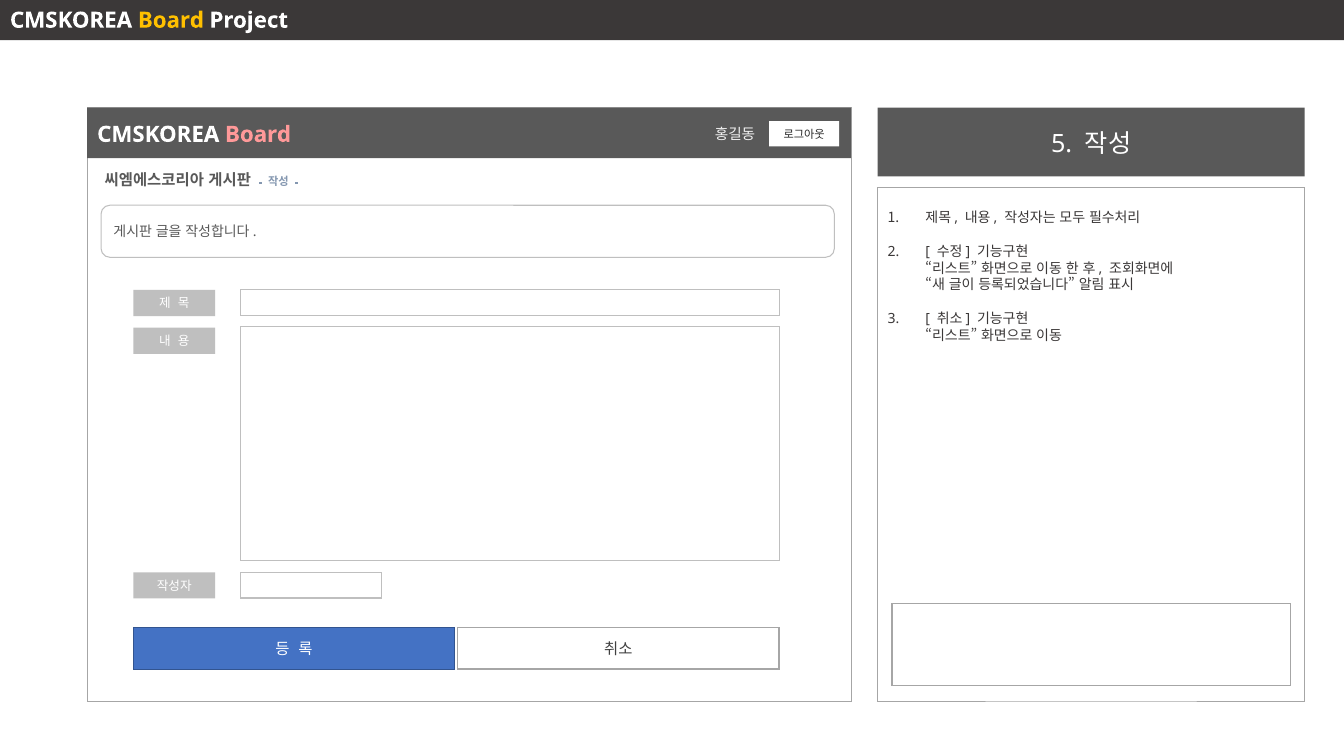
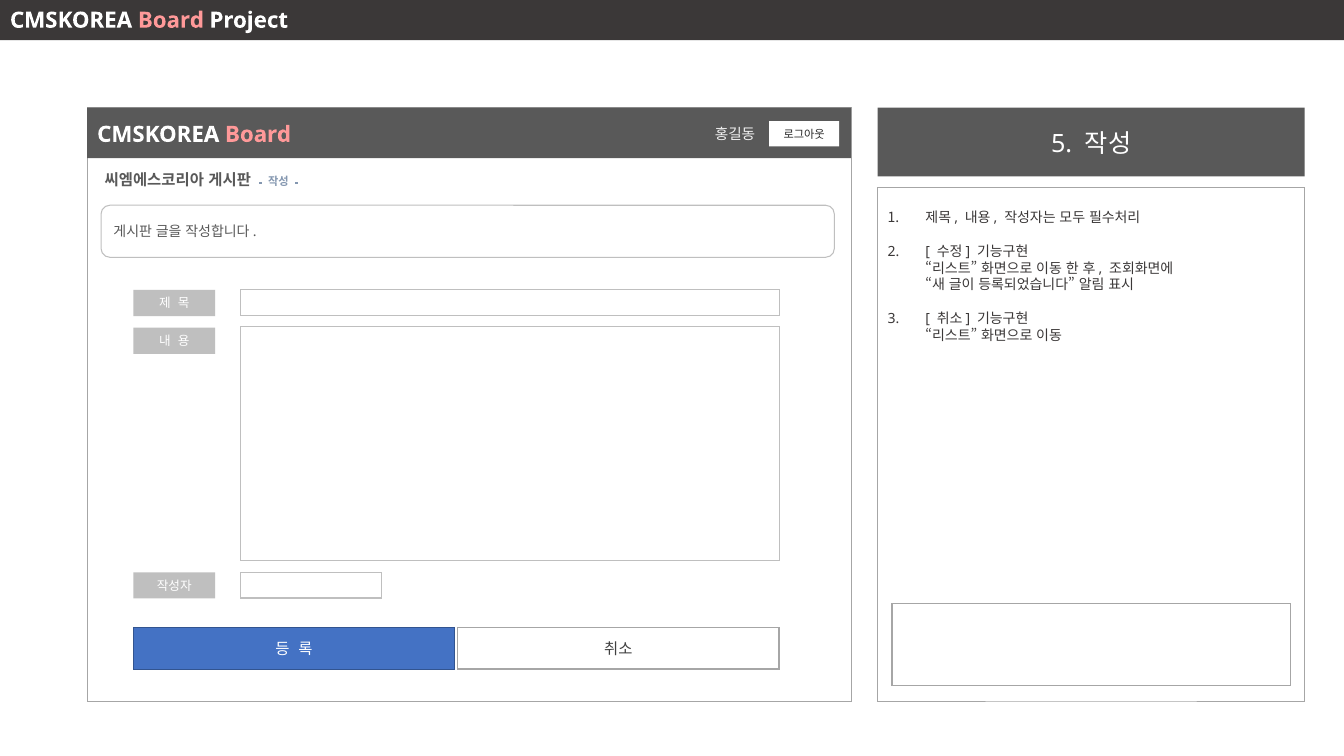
Board colour: yellow -> pink (171, 20)
